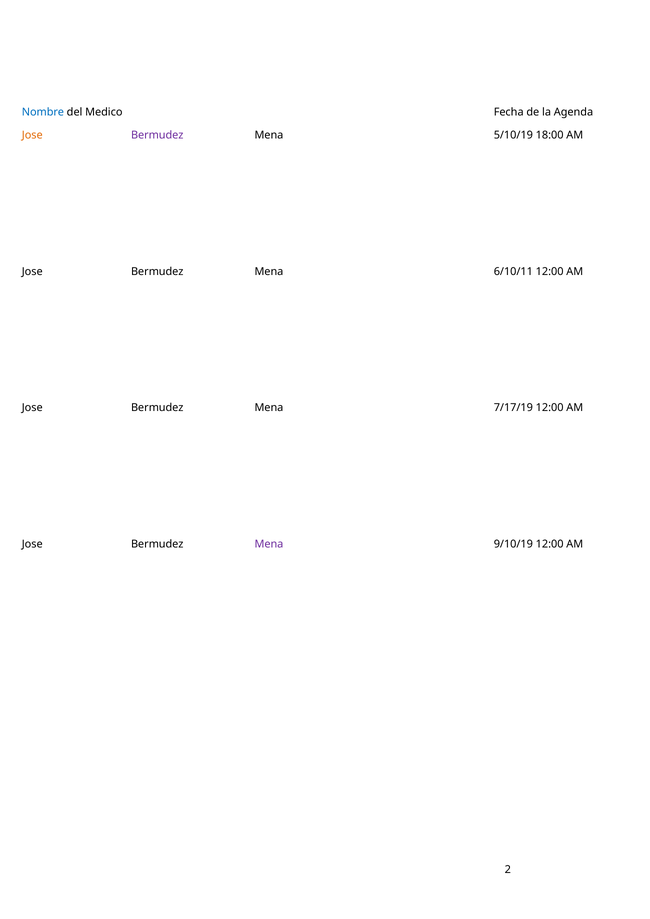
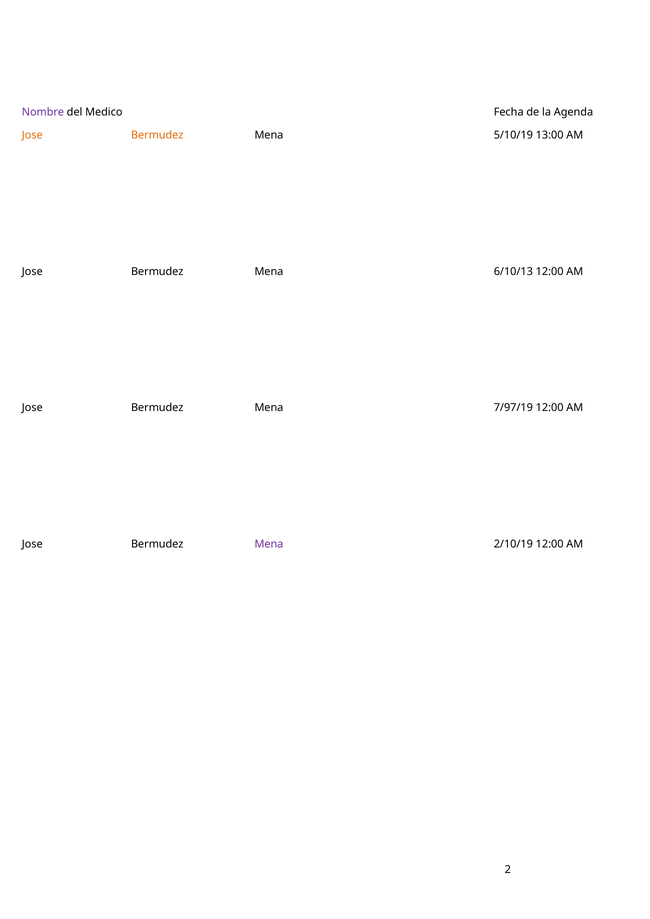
Nombre colour: blue -> purple (43, 112)
Bermudez colour: purple -> orange (157, 135)
18:00: 18:00 -> 13:00 (550, 135)
6/10/11: 6/10/11 -> 6/10/13 (513, 272)
7/17/19: 7/17/19 -> 7/97/19 (513, 408)
9/10/19: 9/10/19 -> 2/10/19 (513, 545)
